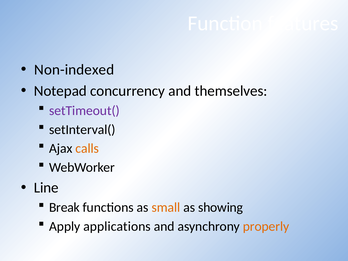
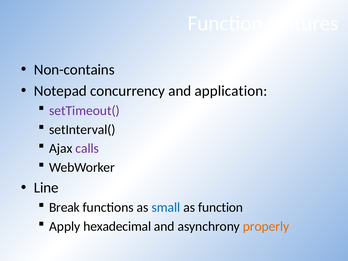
Non-indexed: Non-indexed -> Non-contains (74, 70)
themselves: themselves -> application (231, 91)
calls colour: orange -> purple (87, 149)
small colour: orange -> blue (166, 208)
as showing: showing -> function (221, 208)
applications: applications -> hexadecimal (117, 226)
